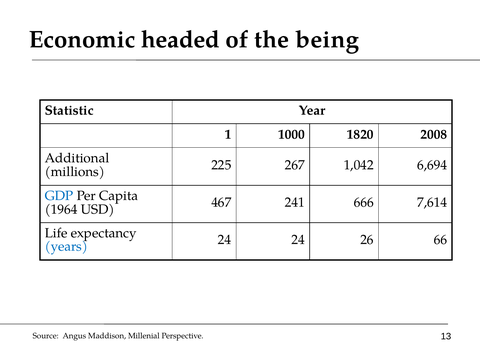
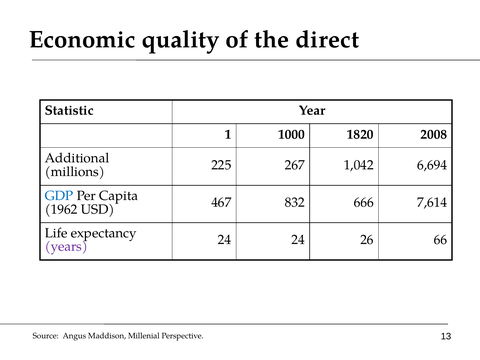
headed: headed -> quality (180, 40)
being: being -> direct (327, 40)
241: 241 -> 832 (295, 203)
1964: 1964 -> 1962 (61, 209)
years colour: blue -> purple (66, 247)
